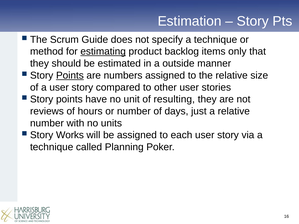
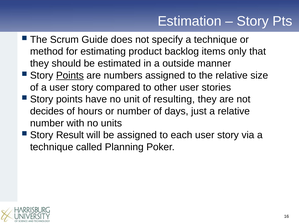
estimating underline: present -> none (103, 52)
reviews: reviews -> decides (47, 111)
Works: Works -> Result (70, 135)
